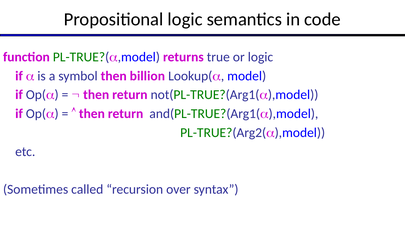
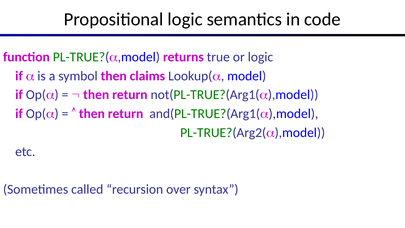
billion: billion -> claims (147, 76)
